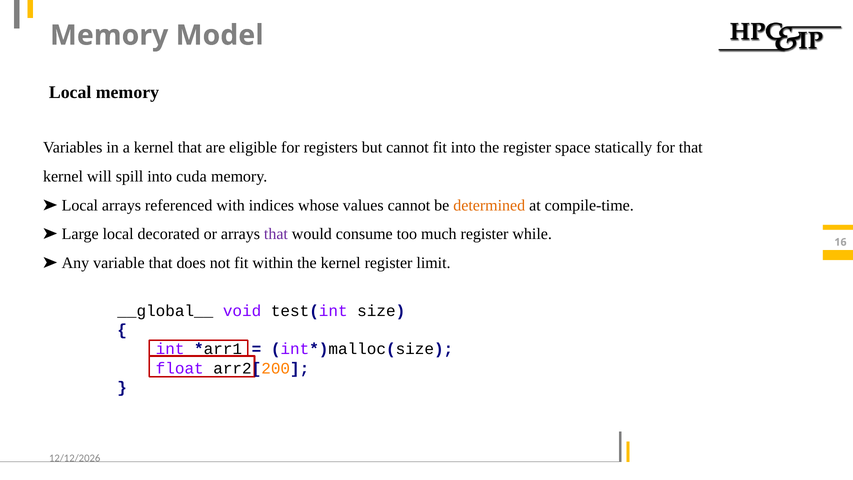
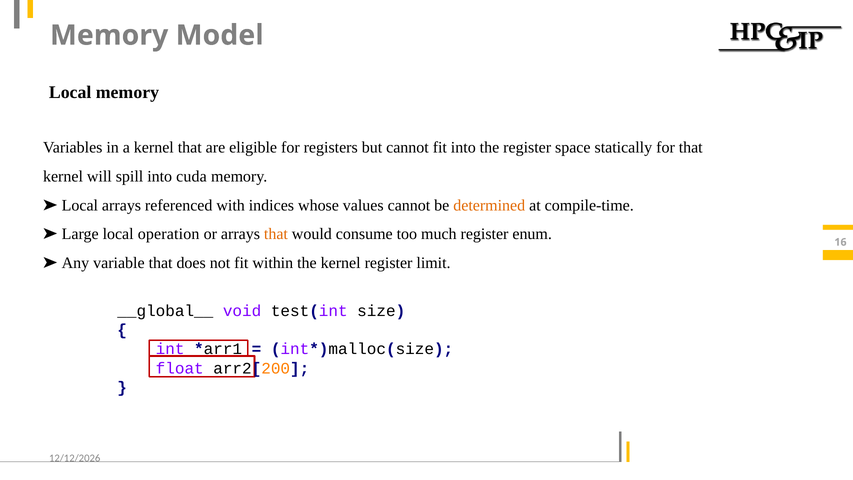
decorated: decorated -> operation (169, 234)
that colour: purple -> orange (276, 234)
while: while -> enum (532, 234)
